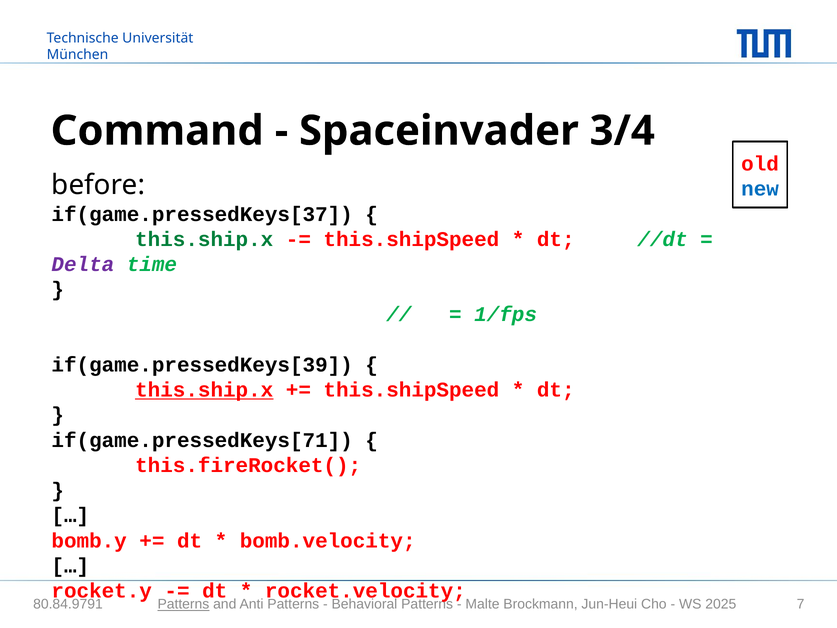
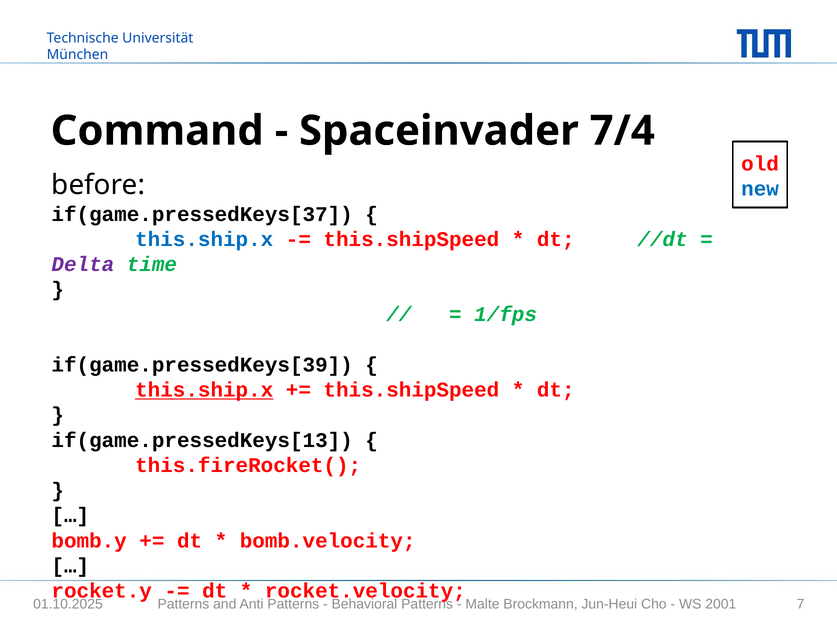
3/4: 3/4 -> 7/4 (622, 131)
this.ship.x colour: green -> blue (204, 239)
if(game.pressedKeys[71: if(game.pressedKeys[71 -> if(game.pressedKeys[13 (202, 440)
80.84.9791: 80.84.9791 -> 01.10.2025 (68, 604)
Patterns underline: present -> none (183, 604)
2025: 2025 -> 2001 (721, 604)
